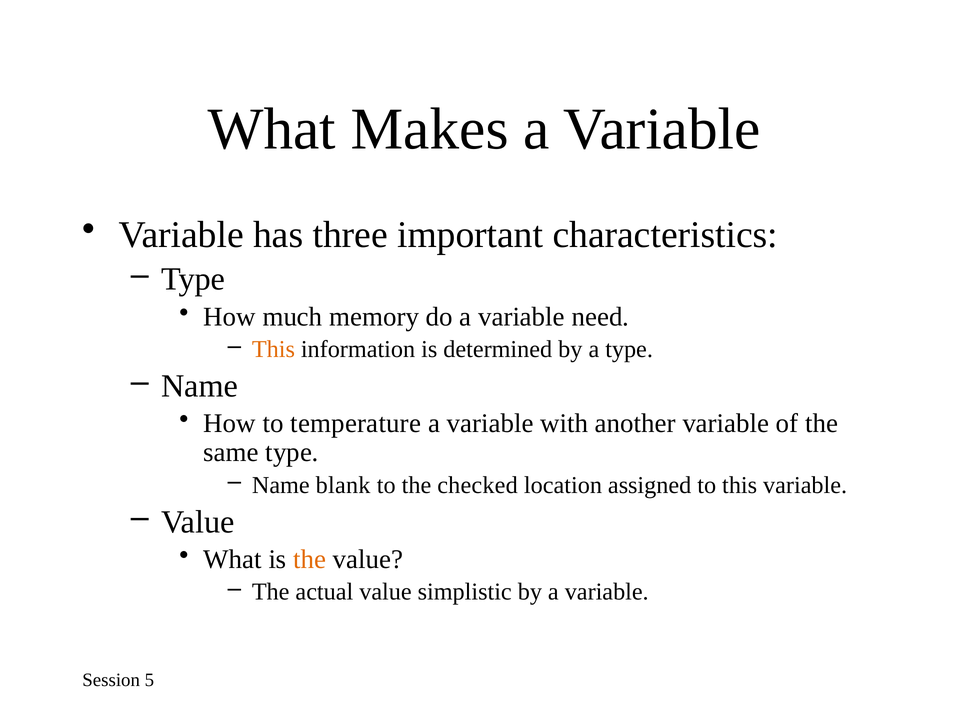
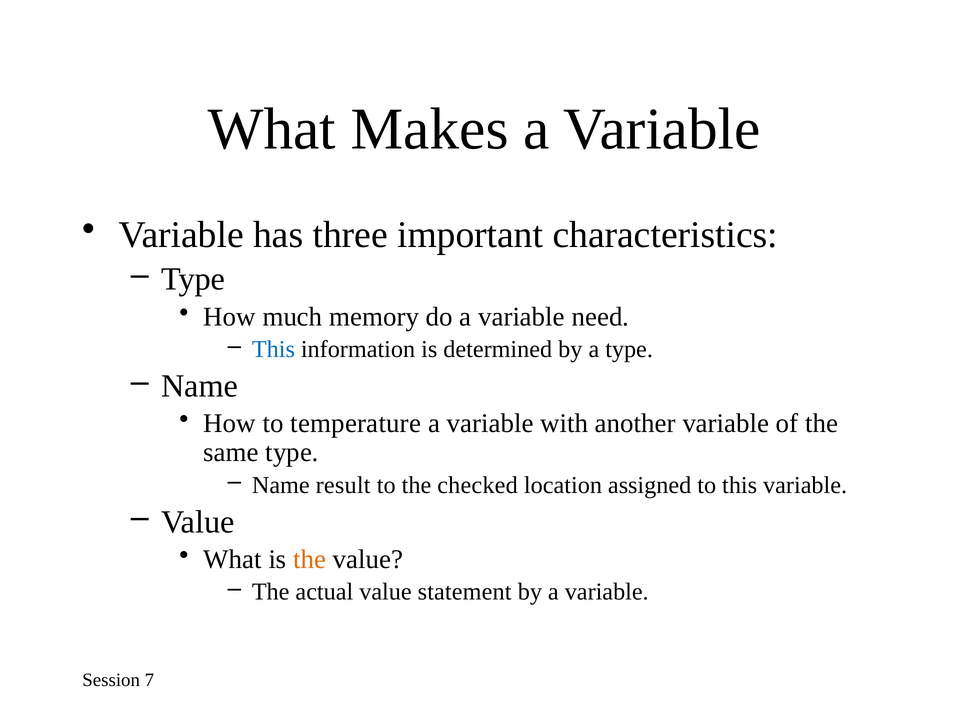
This colour: orange -> blue (273, 349)
blank: blank -> result (343, 485)
simplistic: simplistic -> statement (465, 592)
5: 5 -> 7 (149, 680)
